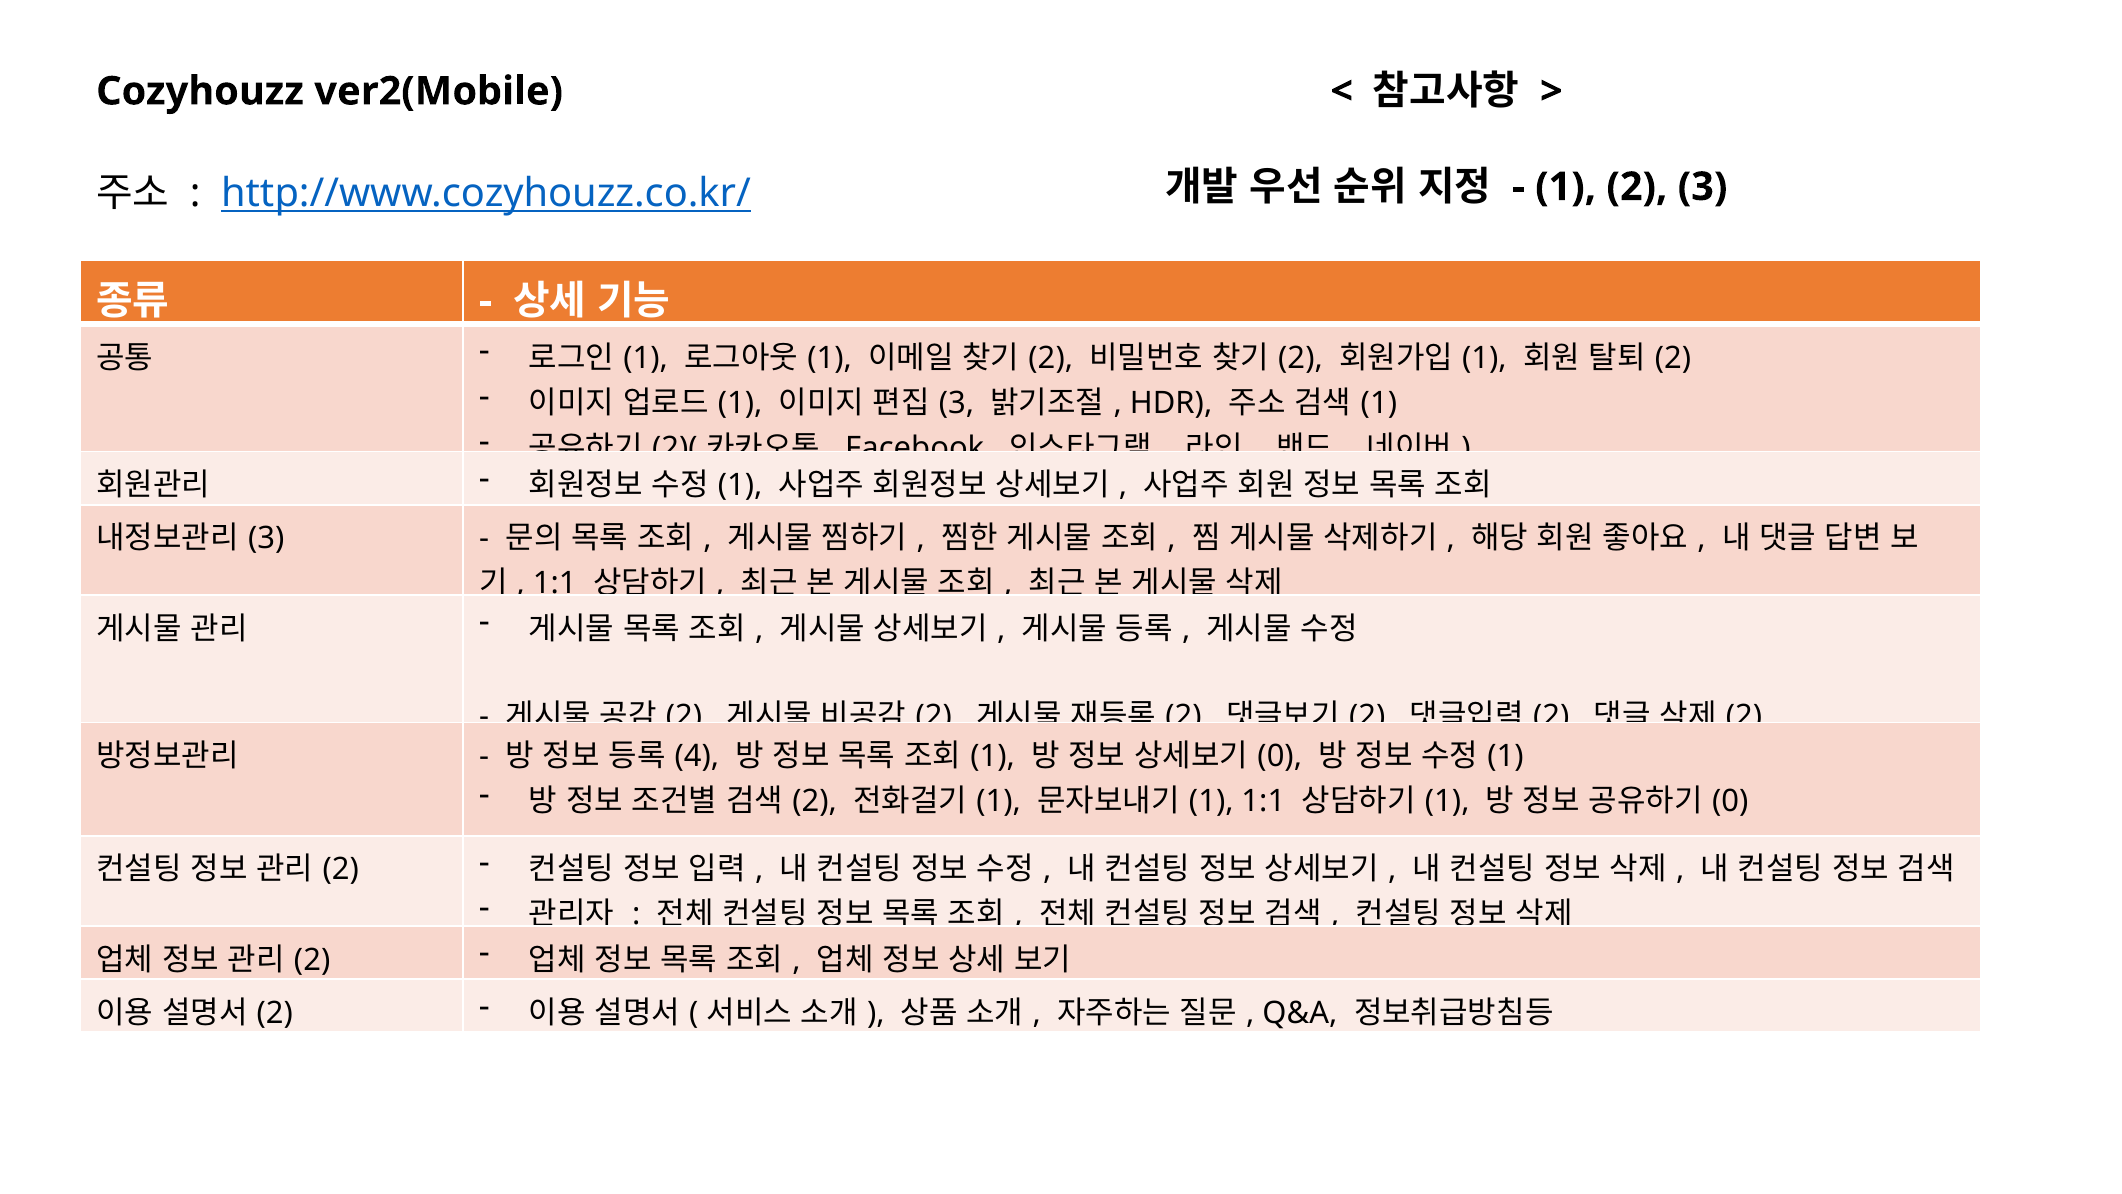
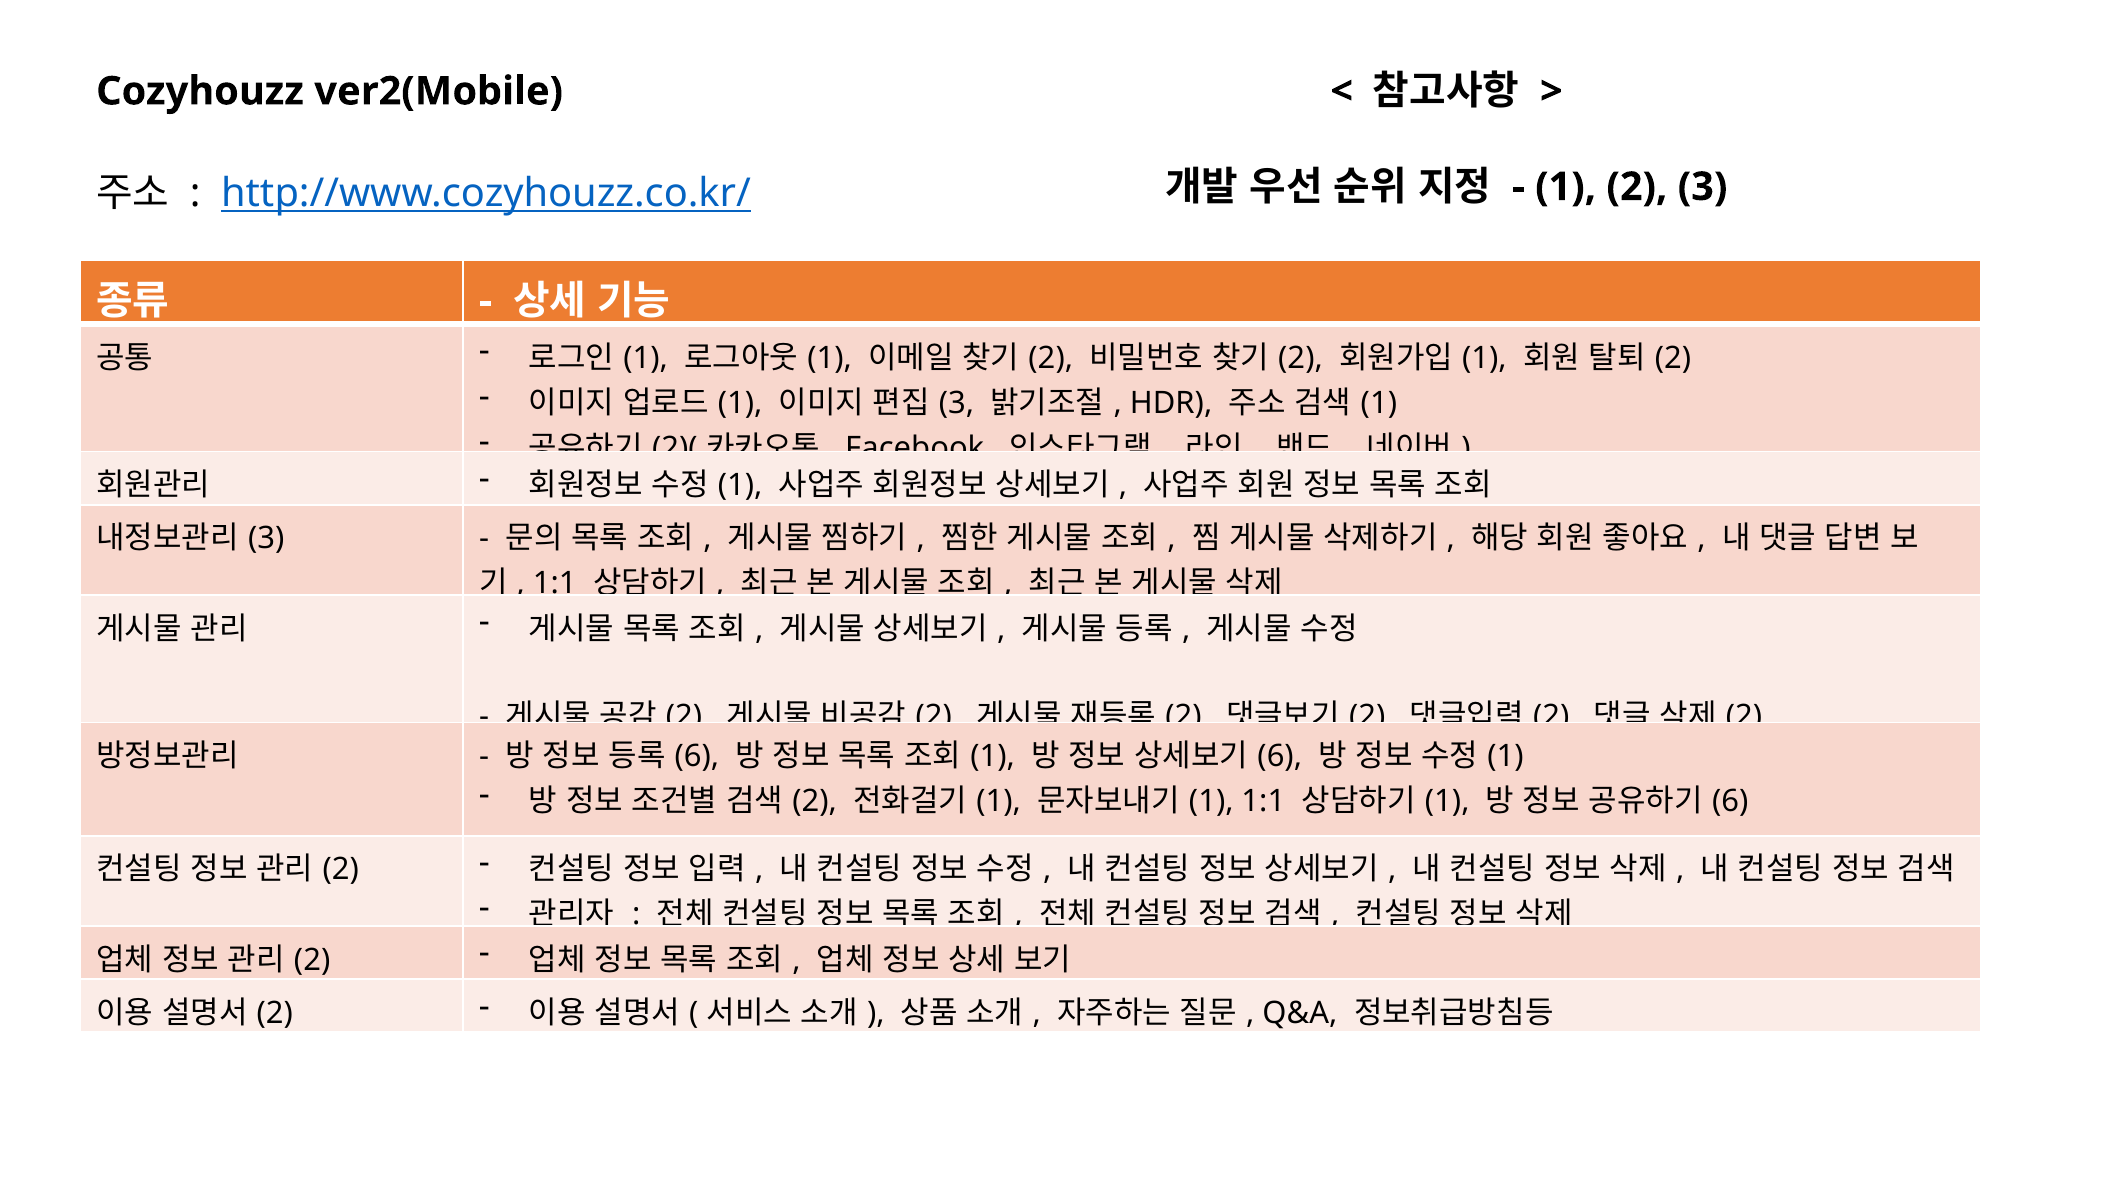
4: 4 -> 6 (697, 756)
0: 0 -> 6 (1280, 756)
0: 0 -> 6 (1730, 801)
